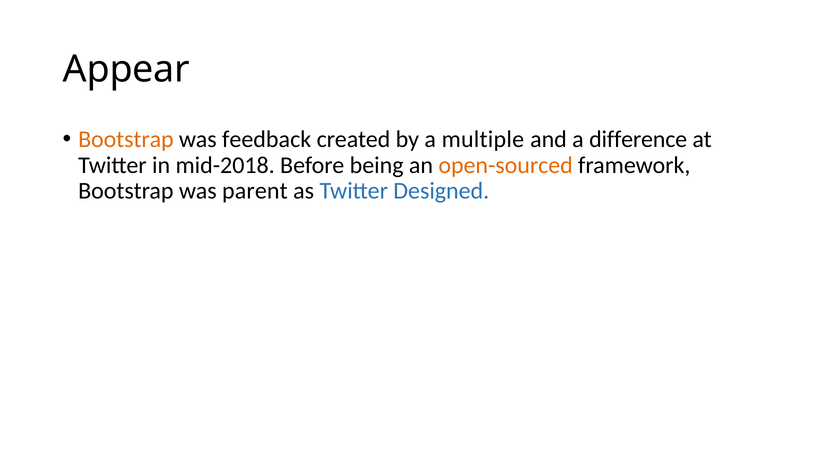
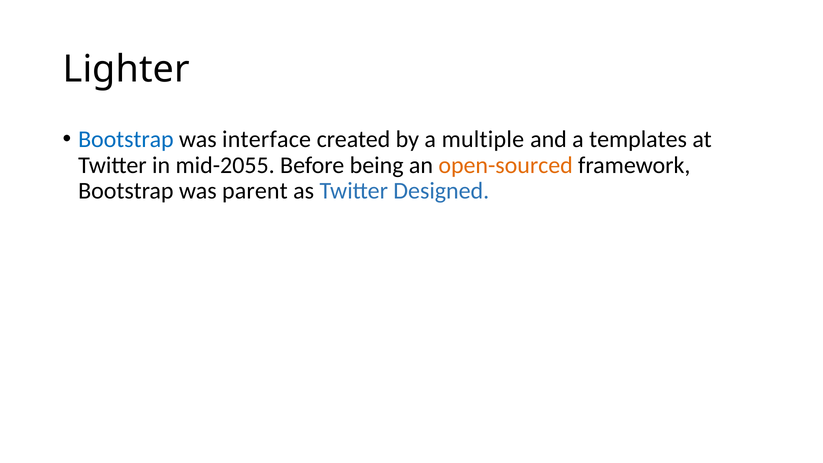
Appear: Appear -> Lighter (126, 69)
Bootstrap colour: orange -> blue (126, 139)
feedback: feedback -> interface (267, 139)
difference: difference -> templates (638, 139)
mid-2018: mid-2018 -> mid-2055 (225, 165)
